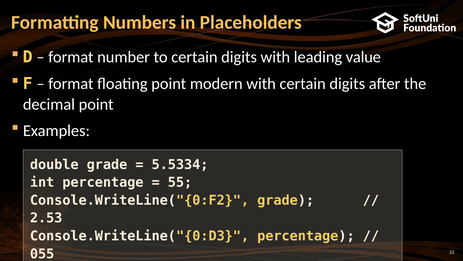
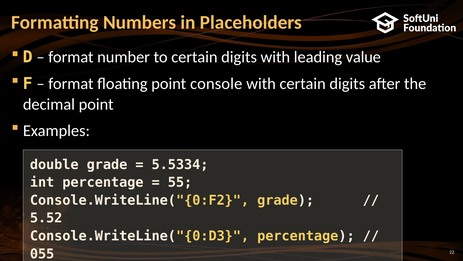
modern: modern -> console (216, 84)
2.53: 2.53 -> 5.52 (46, 218)
